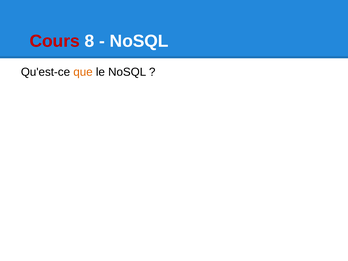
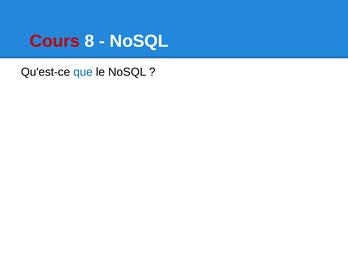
que colour: orange -> blue (83, 72)
